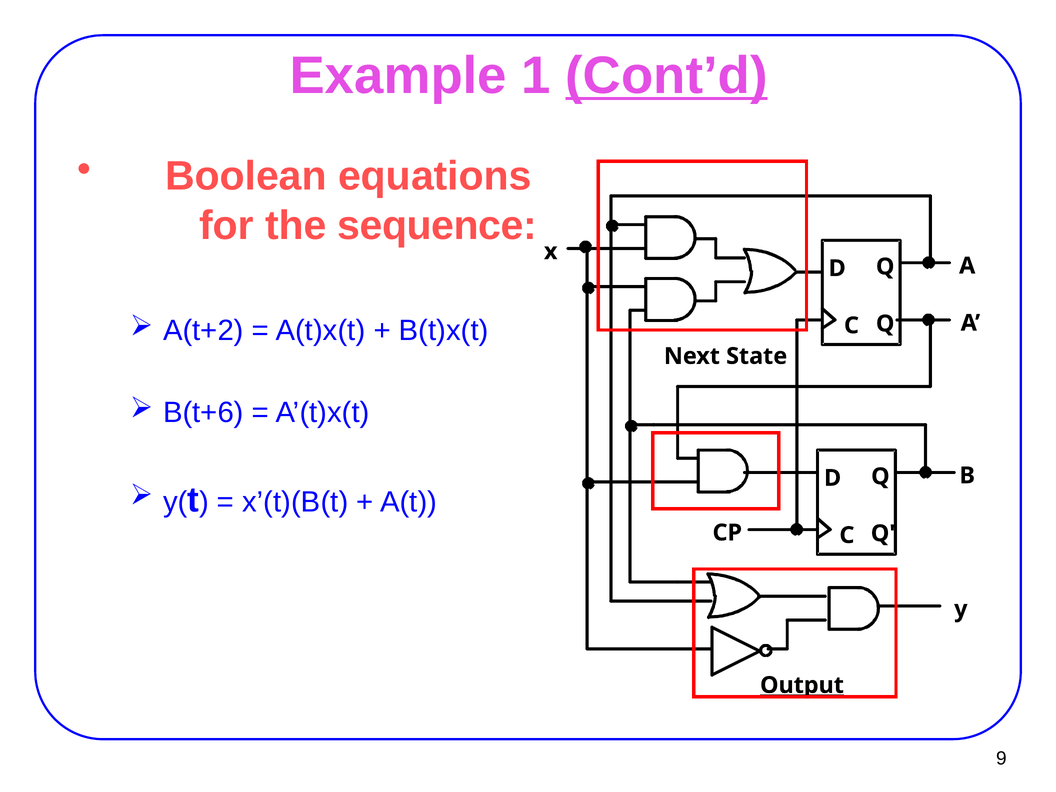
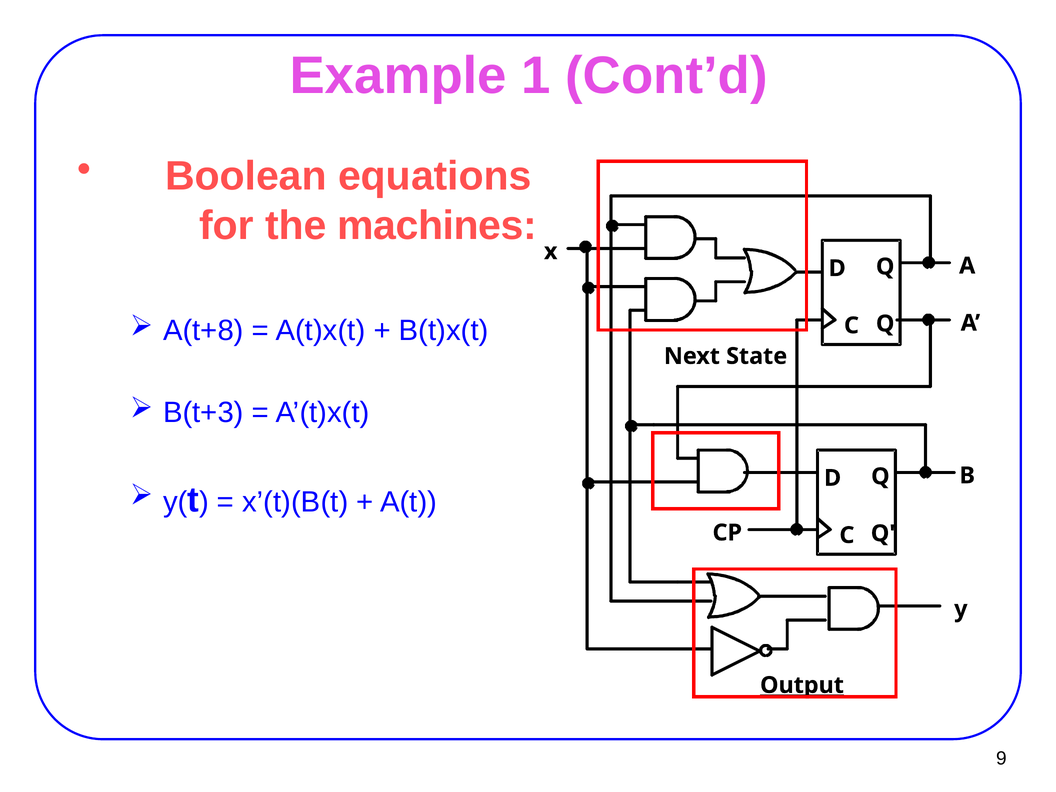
Cont’d underline: present -> none (666, 76)
sequence: sequence -> machines (437, 226)
A(t+2: A(t+2 -> A(t+8 (203, 331)
B(t+6: B(t+6 -> B(t+3 (203, 413)
